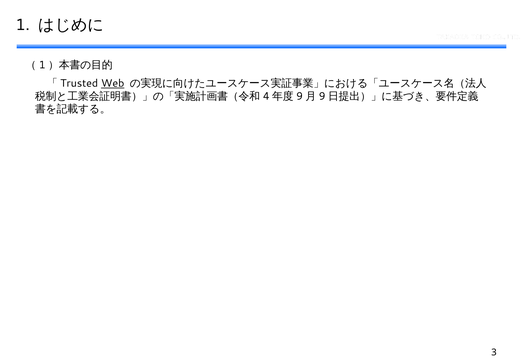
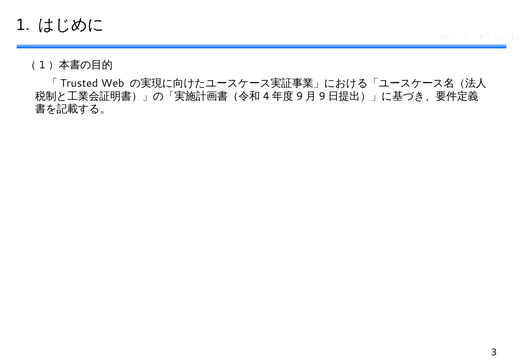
Web underline: present -> none (113, 83)
